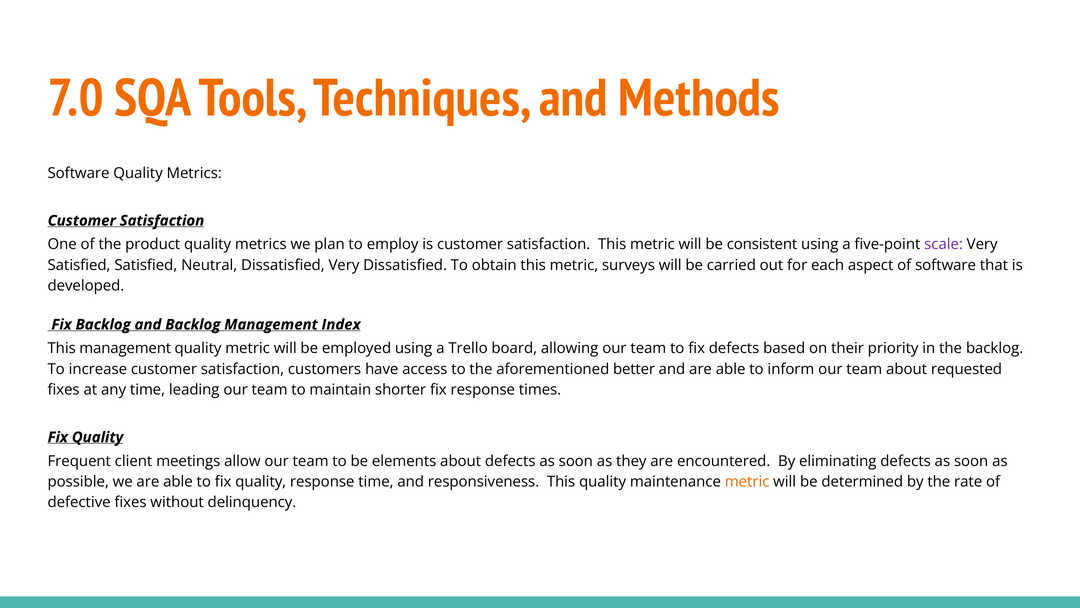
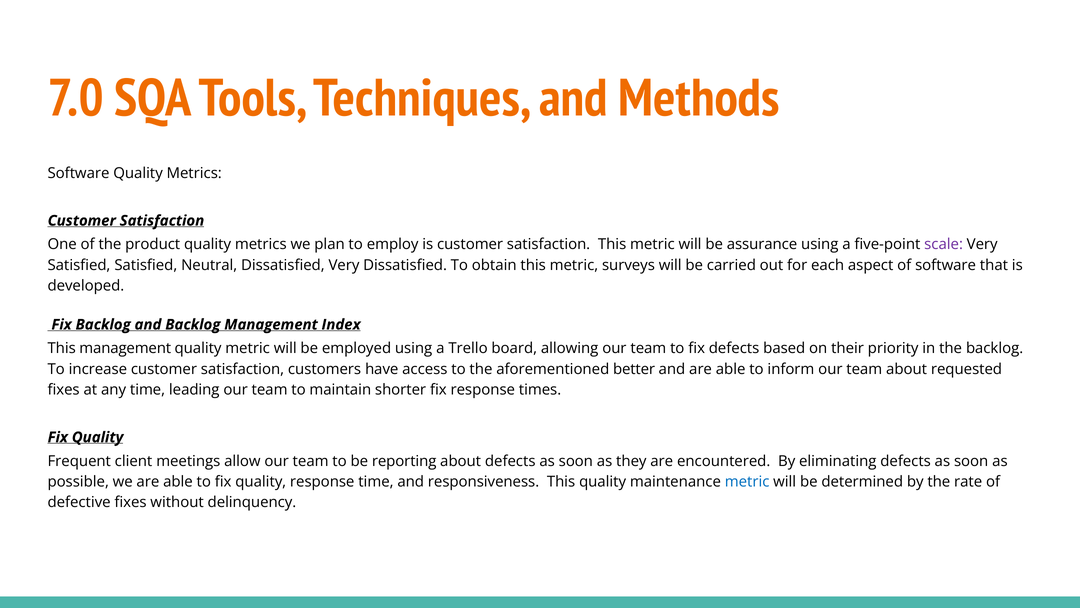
consistent: consistent -> assurance (762, 244)
elements: elements -> reporting (404, 461)
metric colour: orange -> blue (747, 481)
